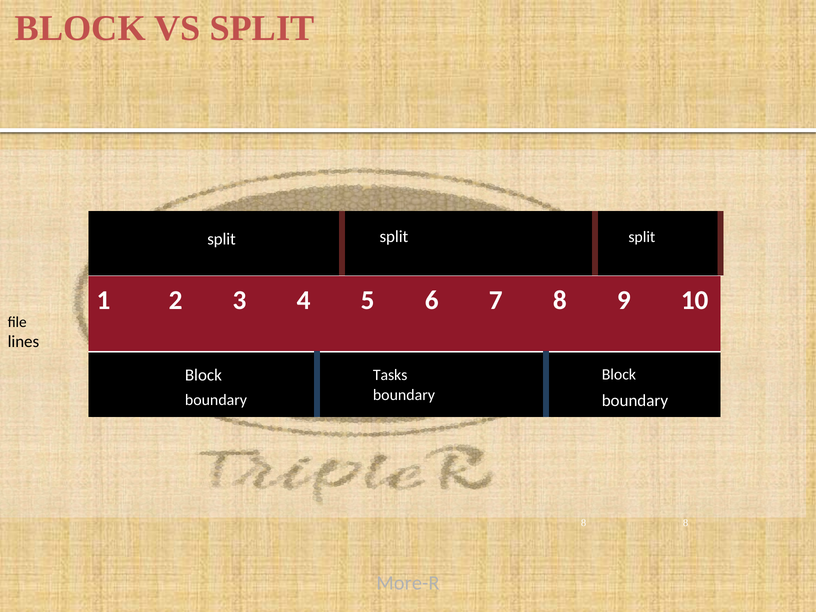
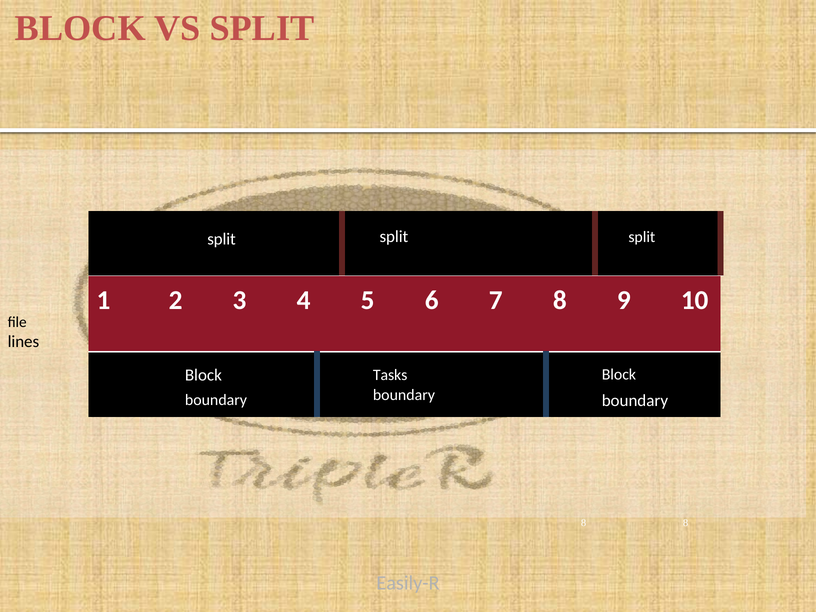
More-R: More-R -> Easily-R (408, 583)
